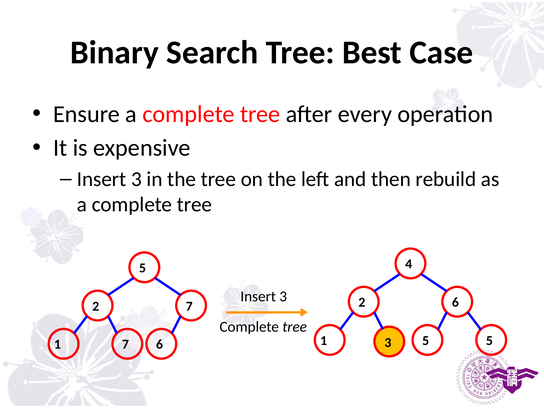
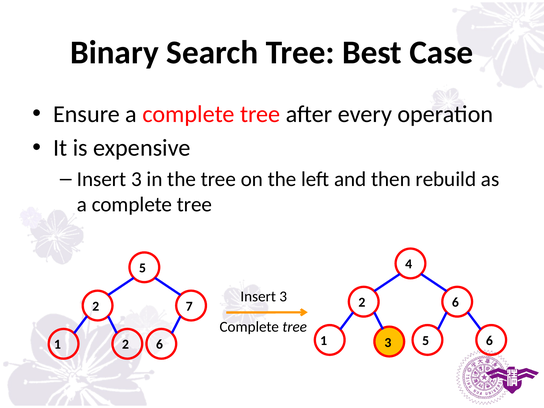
3 5: 5 -> 6 (489, 341)
1 7: 7 -> 2 (125, 344)
